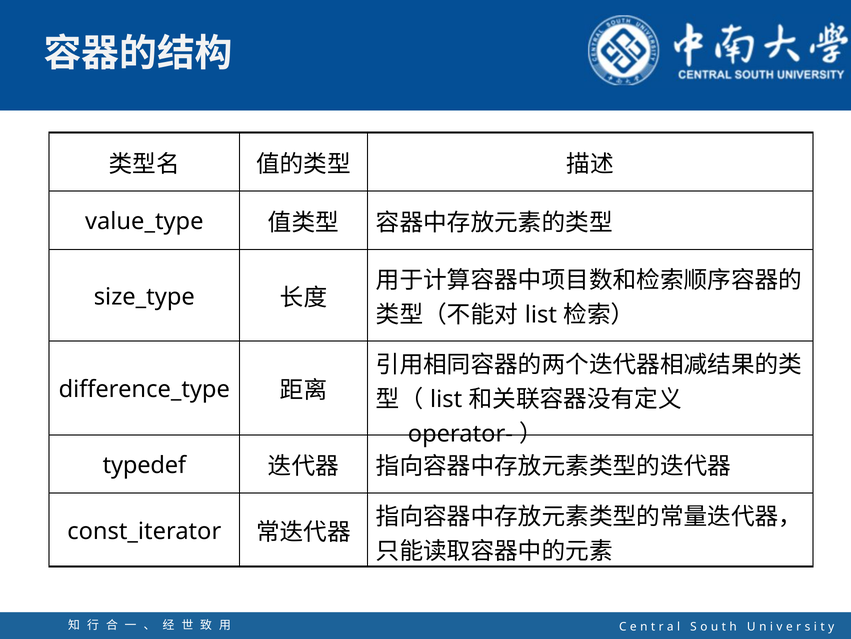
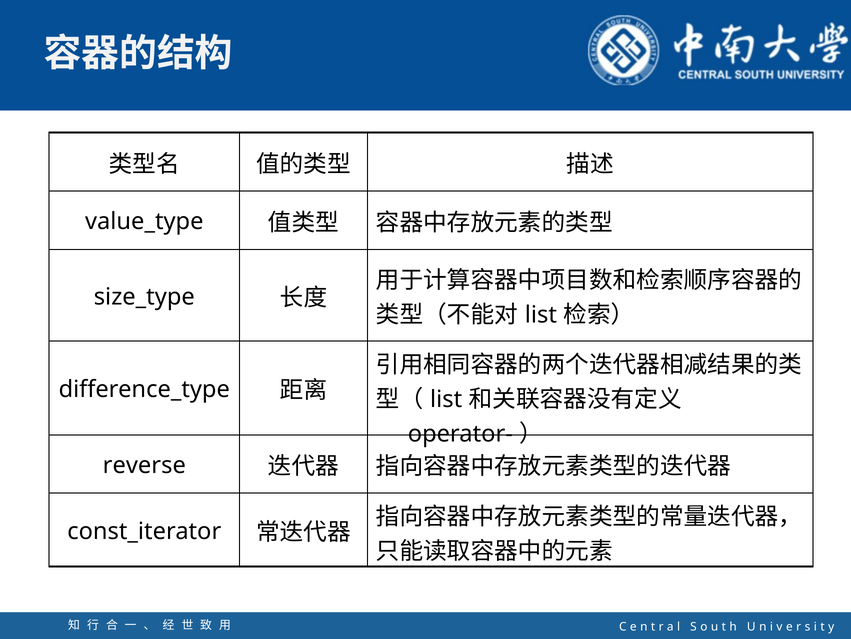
typedef: typedef -> reverse (144, 465)
